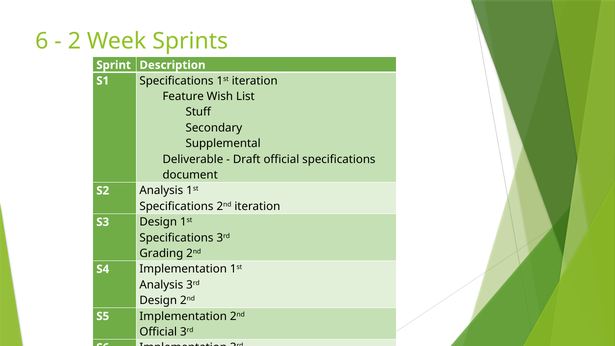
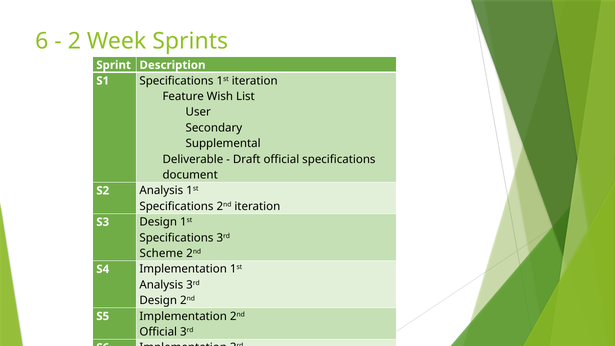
Stuff: Stuff -> User (198, 112)
Grading: Grading -> Scheme (161, 253)
